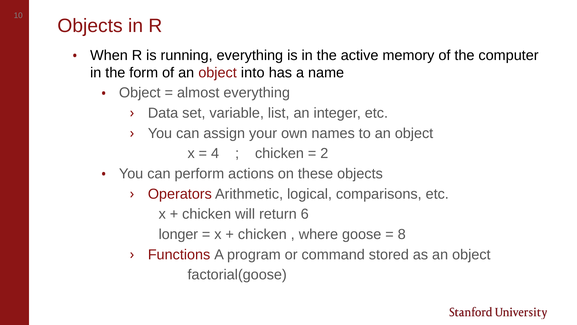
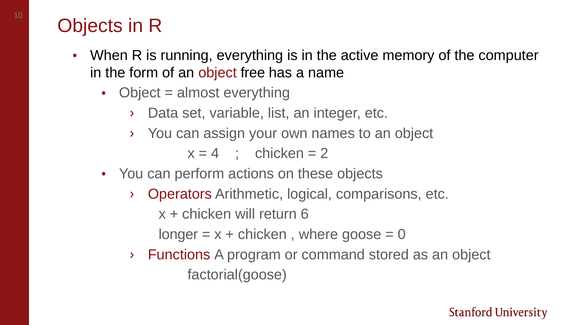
into: into -> free (253, 73)
8: 8 -> 0 (402, 234)
